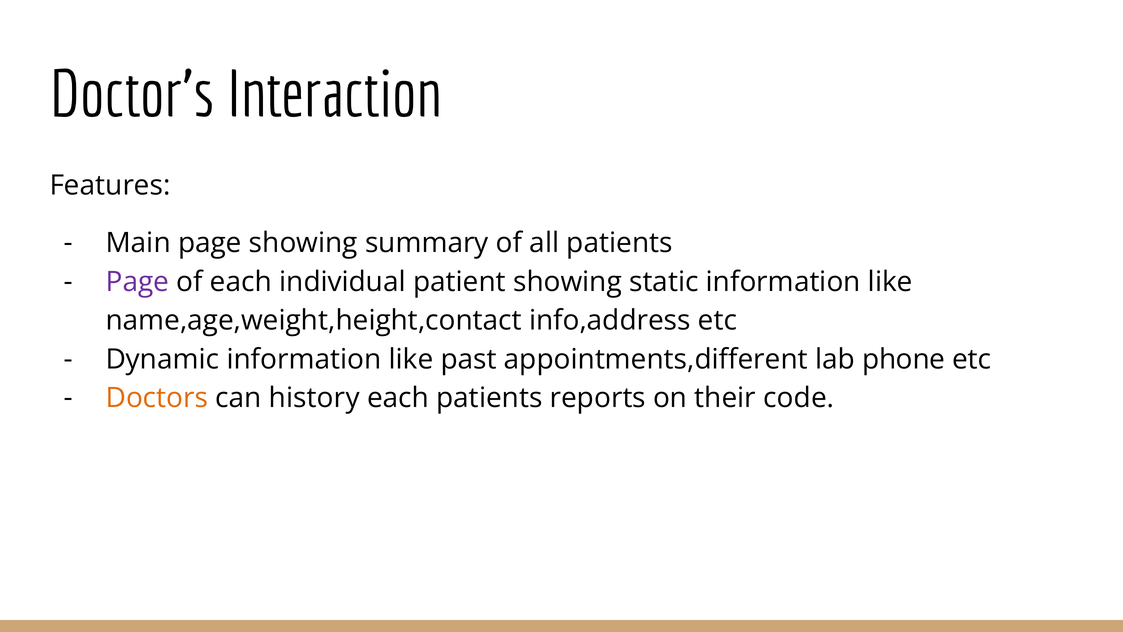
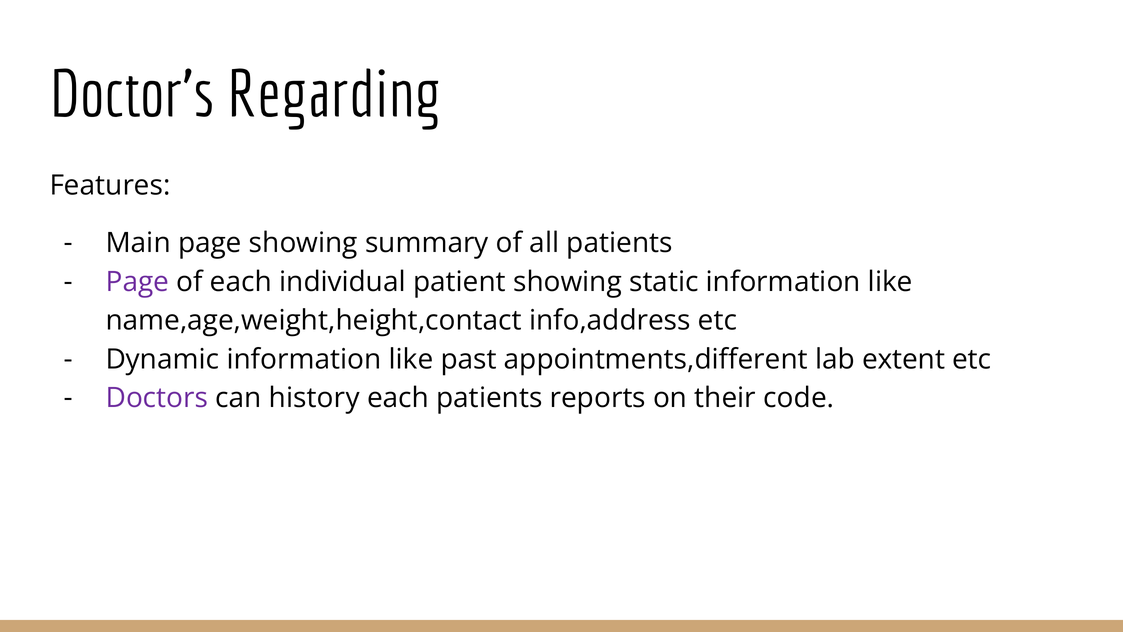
Interaction: Interaction -> Regarding (334, 95)
phone: phone -> extent (904, 359)
Doctors colour: orange -> purple (157, 398)
